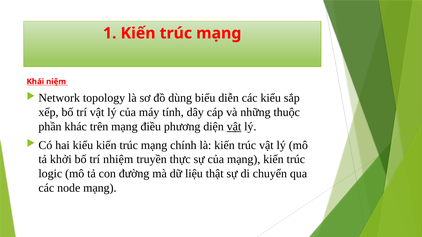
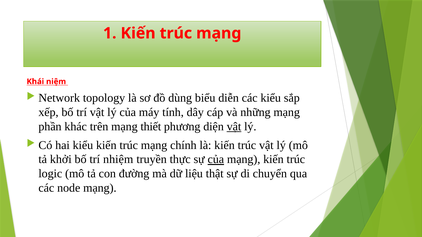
những thuộc: thuộc -> mạng (287, 112)
điều: điều -> thiết (151, 127)
của underline: none -> present (216, 160)
